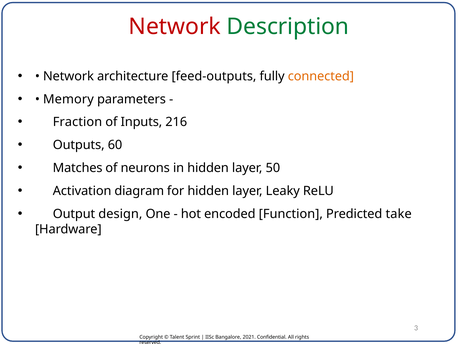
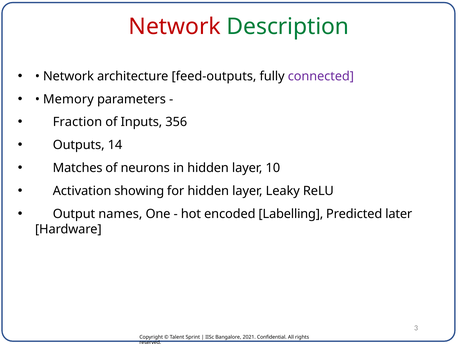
connected colour: orange -> purple (321, 76)
216: 216 -> 356 (176, 122)
60: 60 -> 14 (115, 145)
50: 50 -> 10 (273, 168)
diagram: diagram -> showing (139, 191)
design: design -> names (120, 214)
Function: Function -> Labelling (291, 214)
take: take -> later (399, 214)
